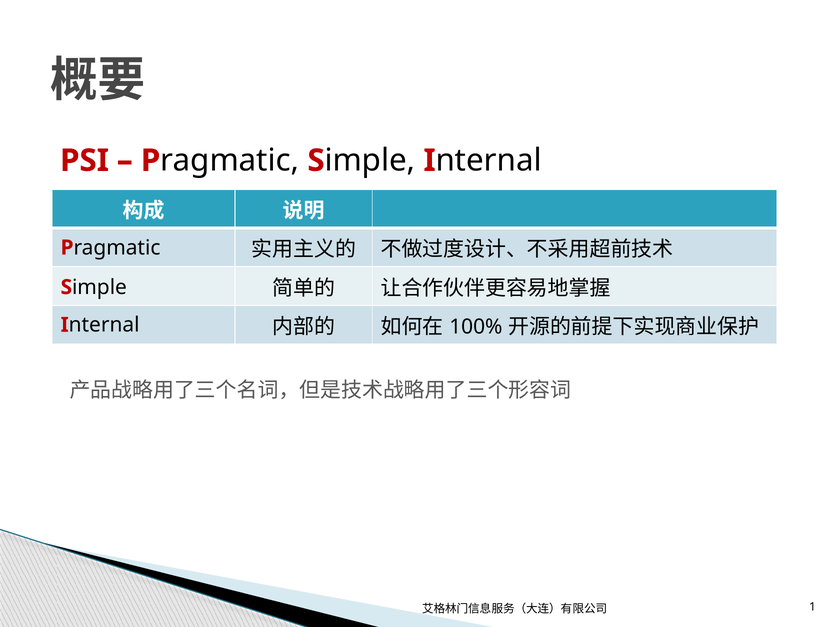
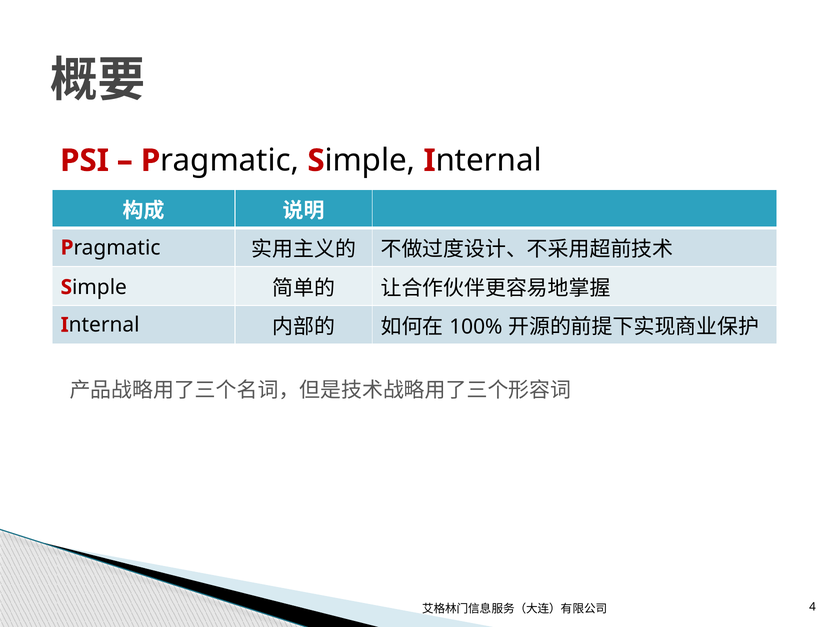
1: 1 -> 4 (813, 607)
